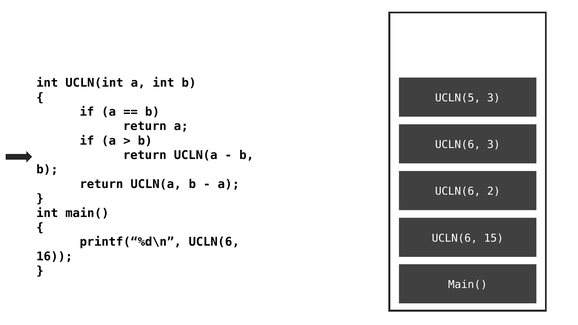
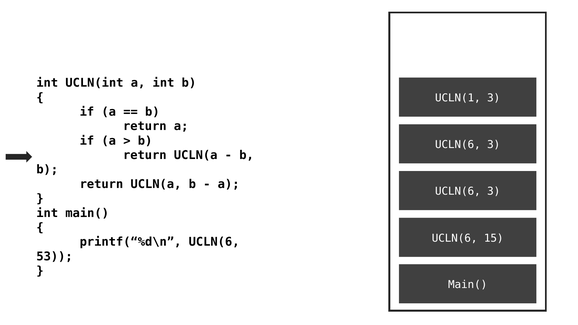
UCLN(5: UCLN(5 -> UCLN(1 (458, 98)
2: 2 -> 3 (494, 191)
16: 16 -> 53 (54, 256)
